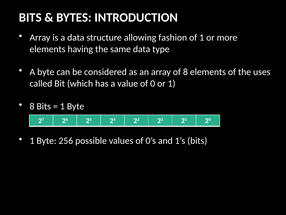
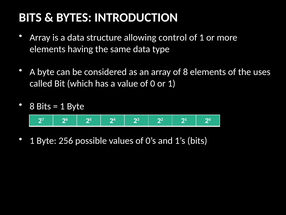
fashion: fashion -> control (173, 38)
